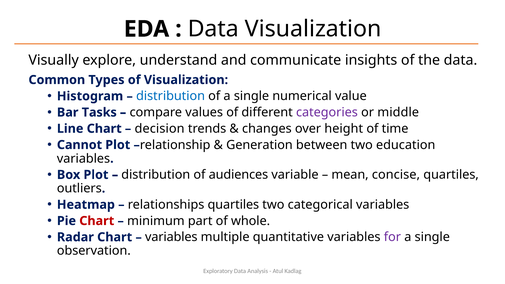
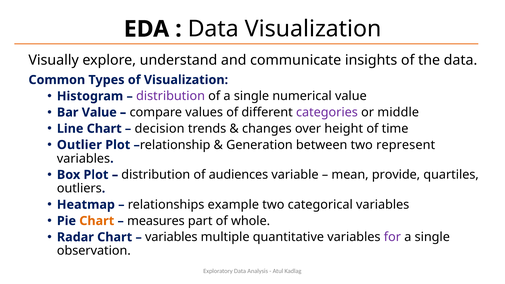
distribution colour: blue -> purple (171, 96)
Bar Tasks: Tasks -> Value (99, 112)
Cannot: Cannot -> Outlier (79, 145)
education: education -> represent (406, 145)
concise: concise -> provide (396, 175)
relationships quartiles: quartiles -> example (233, 205)
Chart colour: red -> orange (97, 221)
minimum: minimum -> measures (156, 221)
